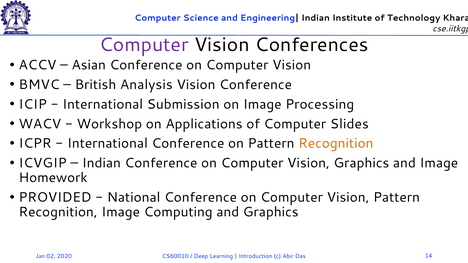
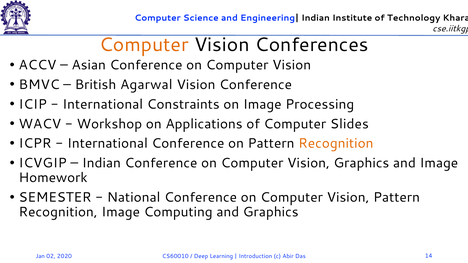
Computer colour: purple -> orange (144, 45)
Analysis: Analysis -> Agarwal (146, 85)
Submission: Submission -> Constraints (183, 104)
PROVIDED: PROVIDED -> SEMESTER (55, 198)
